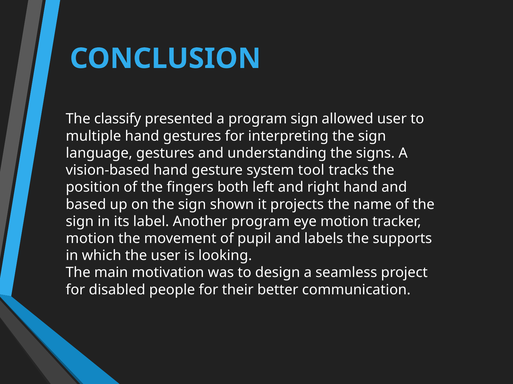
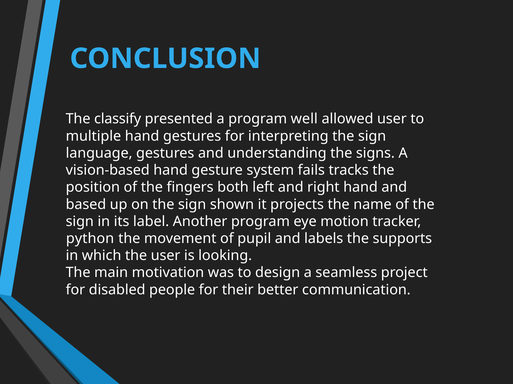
program sign: sign -> well (304, 119)
tool: tool -> fails (311, 171)
motion: motion -> python (90, 239)
